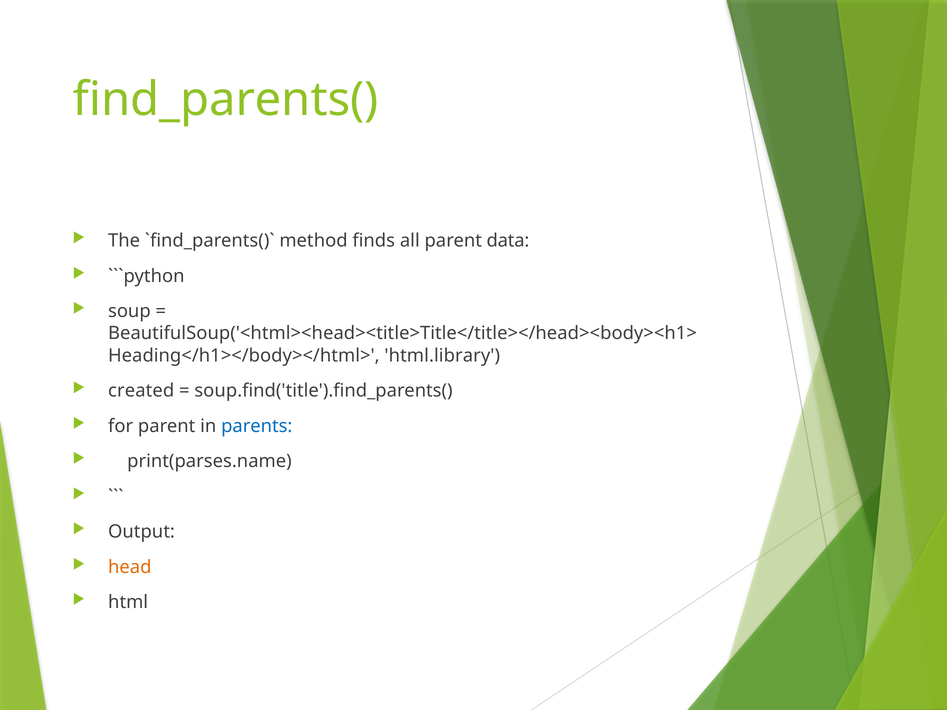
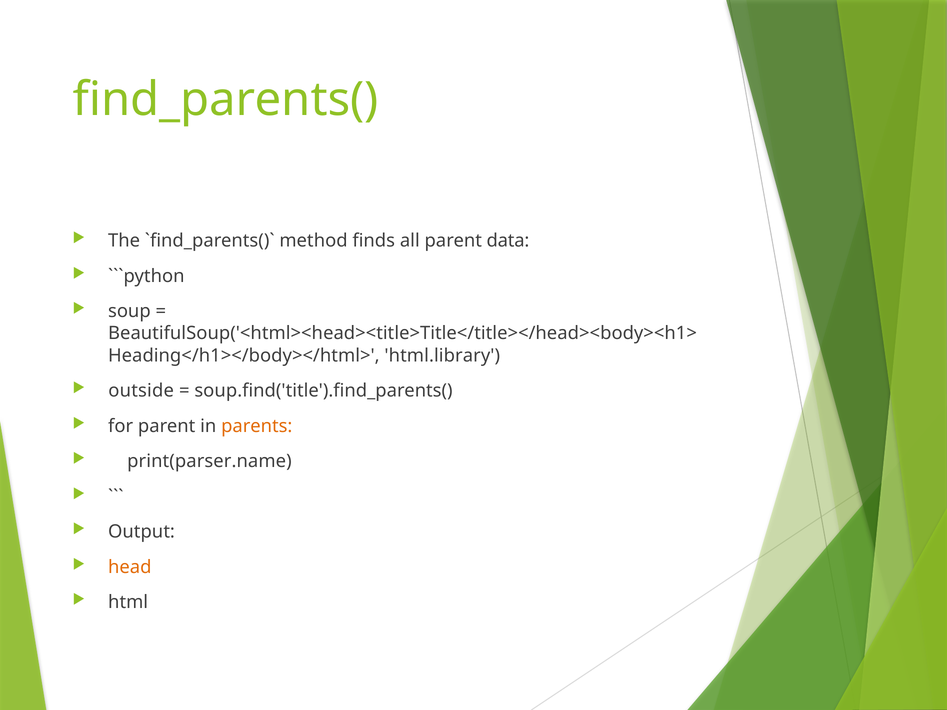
created: created -> outside (141, 391)
parents colour: blue -> orange (257, 426)
print(parses.name: print(parses.name -> print(parser.name (209, 461)
